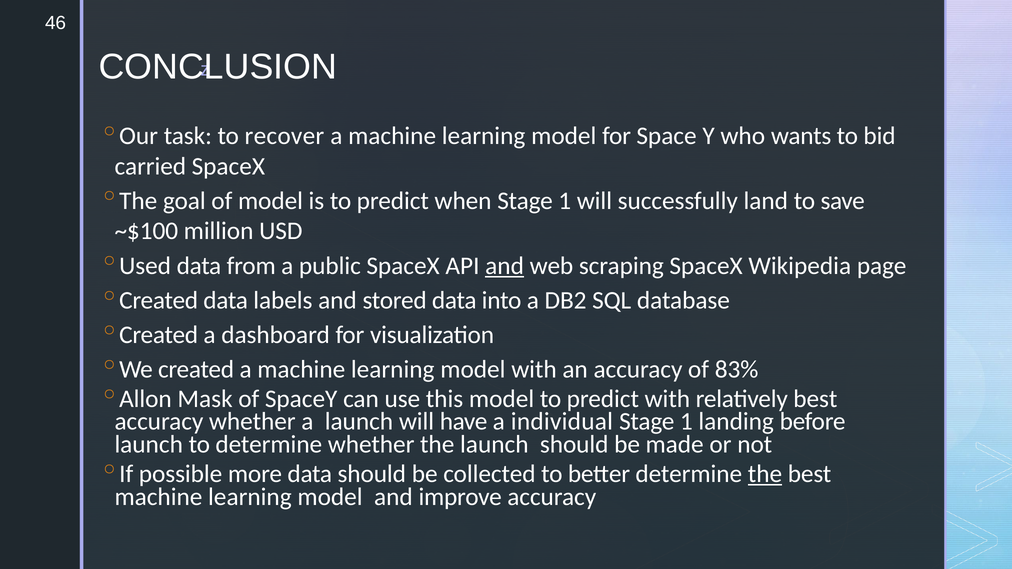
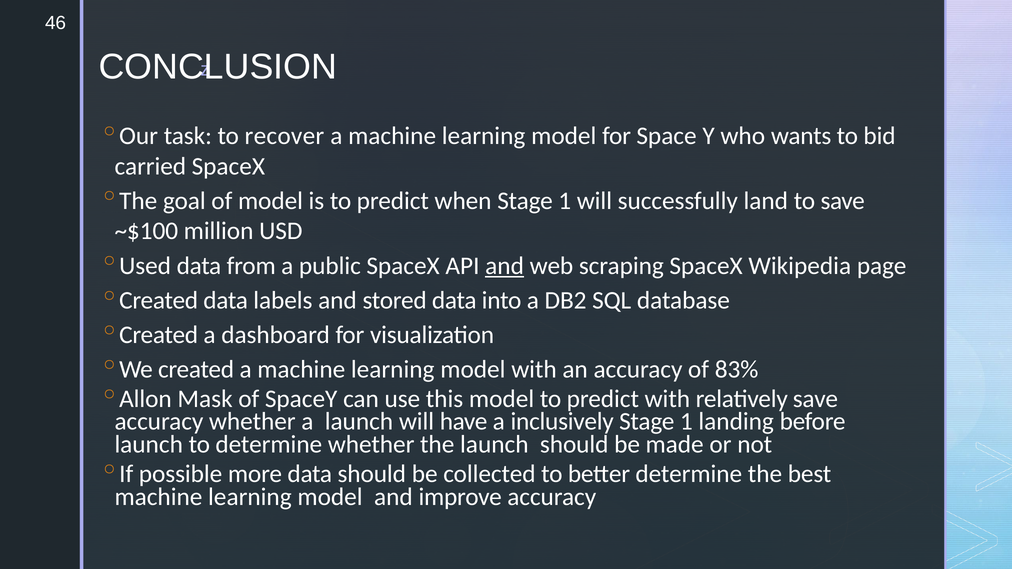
relatively best: best -> save (815, 399)
individual: individual -> inclusively (562, 422)
the underline: present -> none (765, 474)
